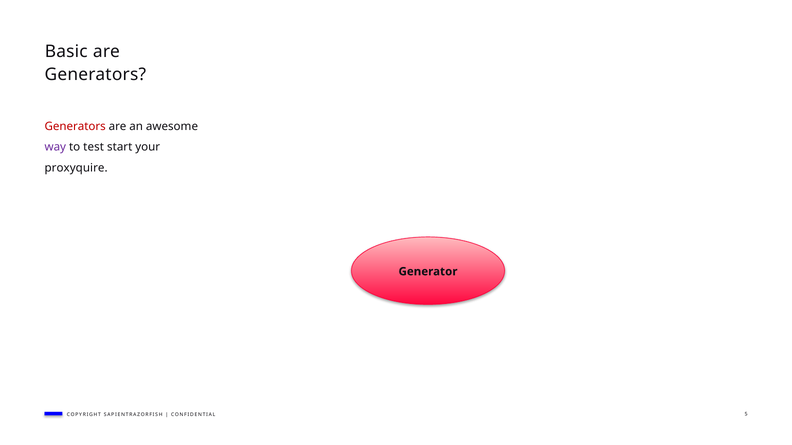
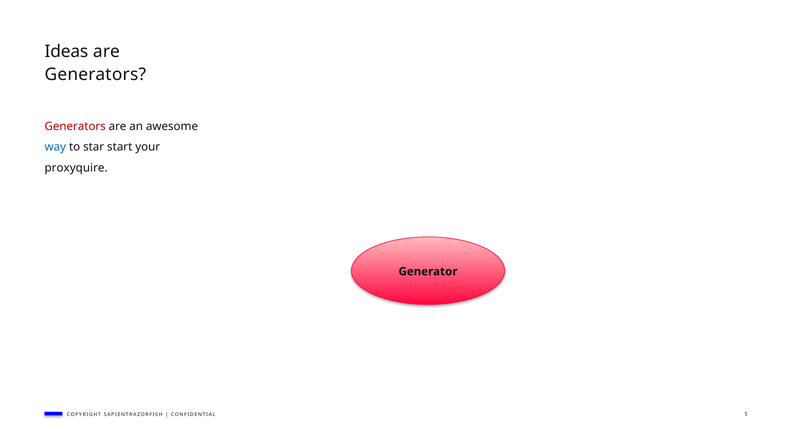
Basic: Basic -> Ideas (66, 52)
way colour: purple -> blue (55, 147)
test: test -> star (94, 147)
